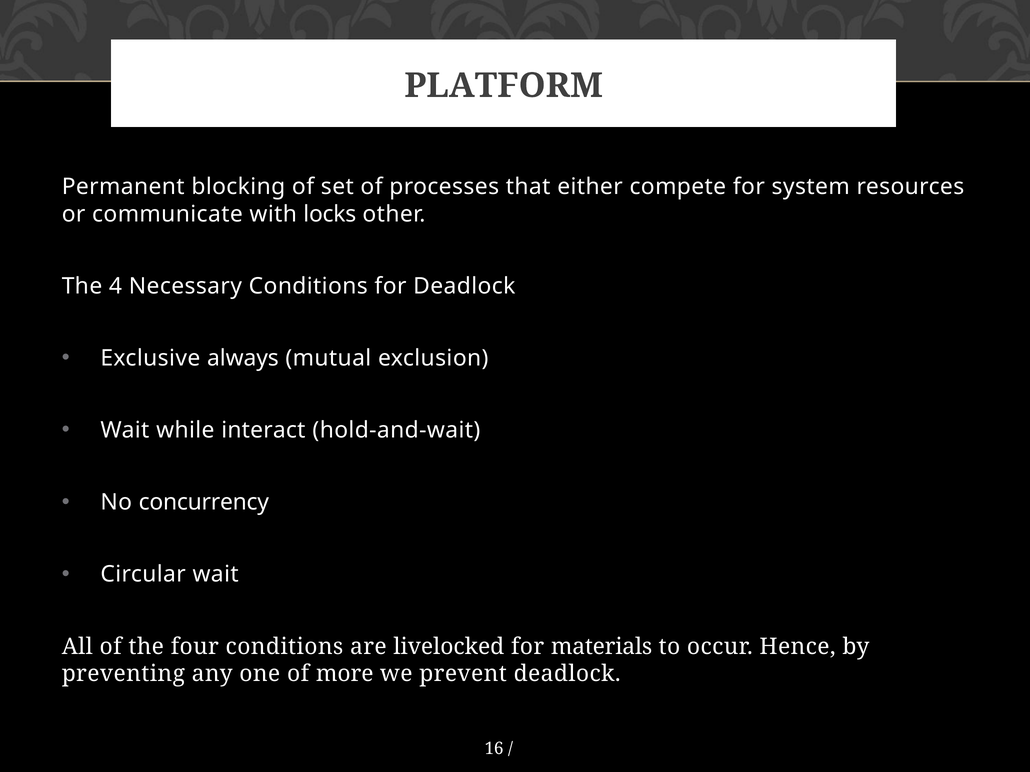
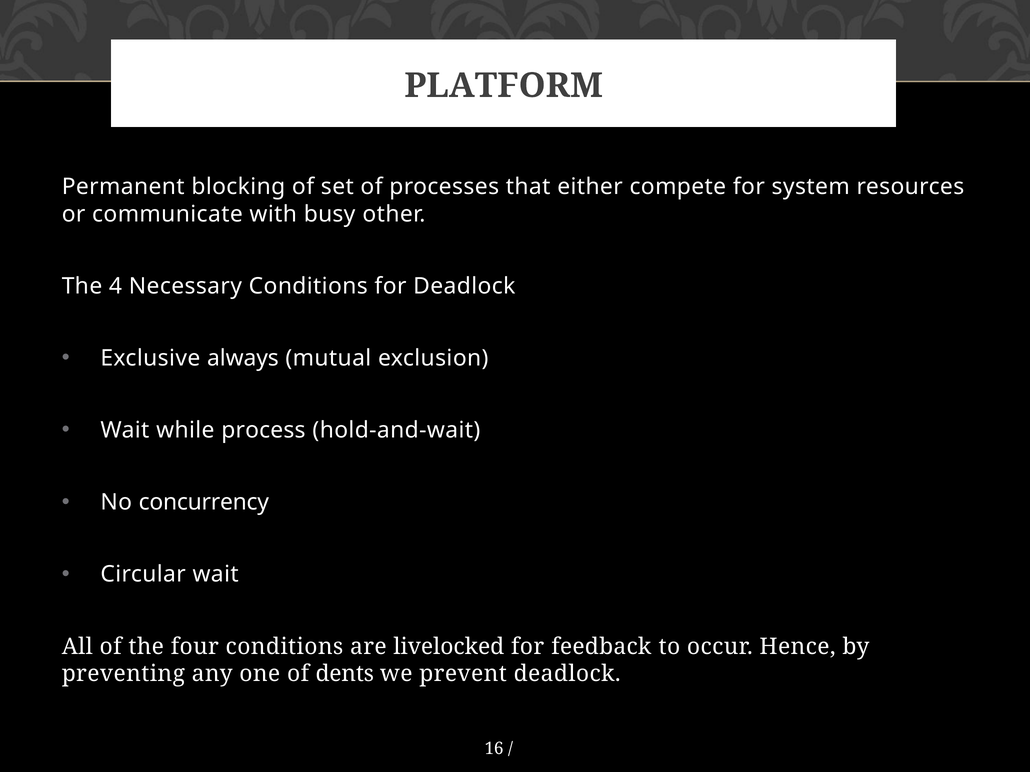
locks: locks -> busy (330, 214)
interact: interact -> process (263, 431)
materials: materials -> feedback (601, 647)
more: more -> dents (345, 674)
